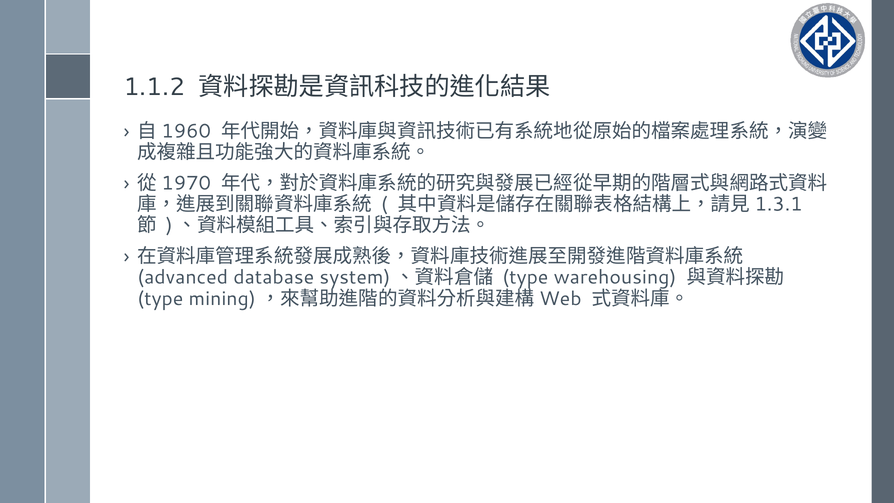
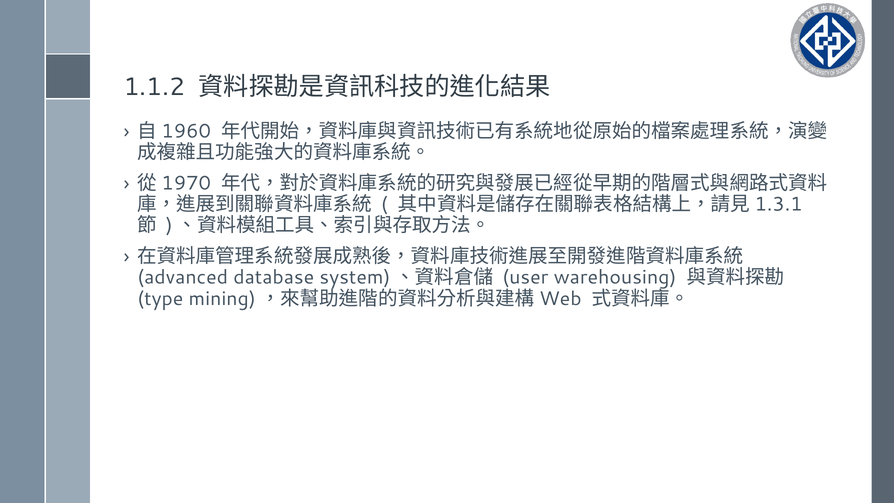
type: type -> user (525, 277)
